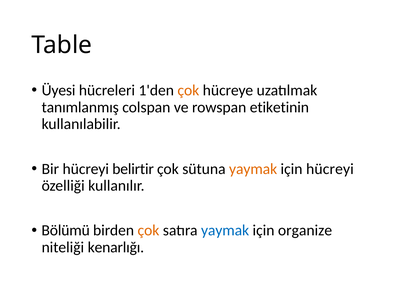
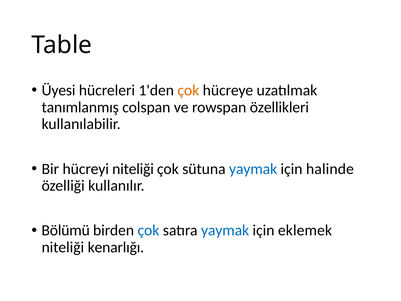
etiketinin: etiketinin -> özellikleri (279, 107)
hücreyi belirtir: belirtir -> niteliği (133, 169)
yaymak colour: orange -> blue (253, 169)
için hücreyi: hücreyi -> halinde (330, 169)
çok colour: orange -> blue (148, 230)
organize: organize -> eklemek (305, 230)
